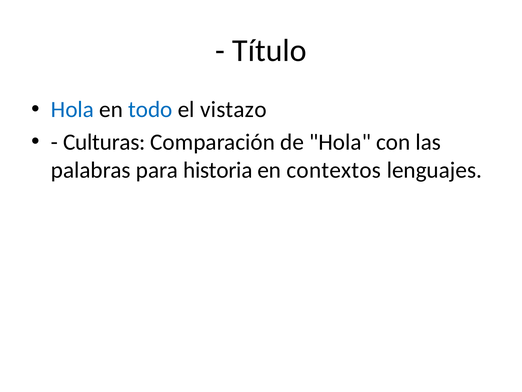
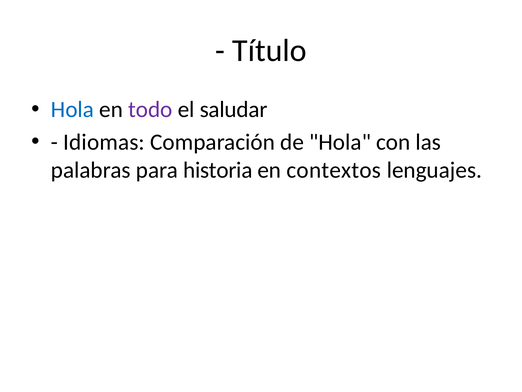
todo colour: blue -> purple (150, 110)
vistazo: vistazo -> saludar (234, 110)
Culturas: Culturas -> Idiomas (104, 142)
